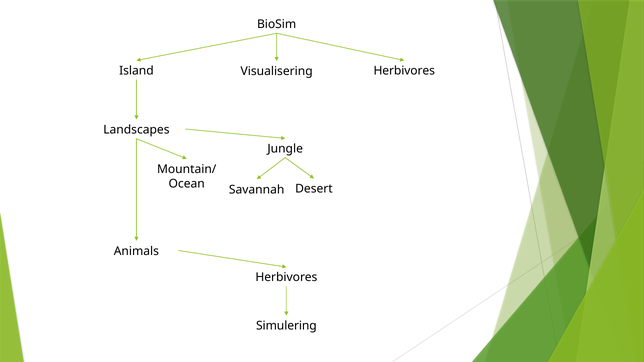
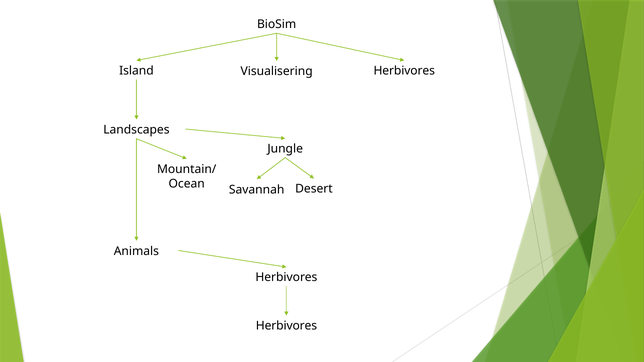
Simulering: Simulering -> Herbivores (286, 326)
